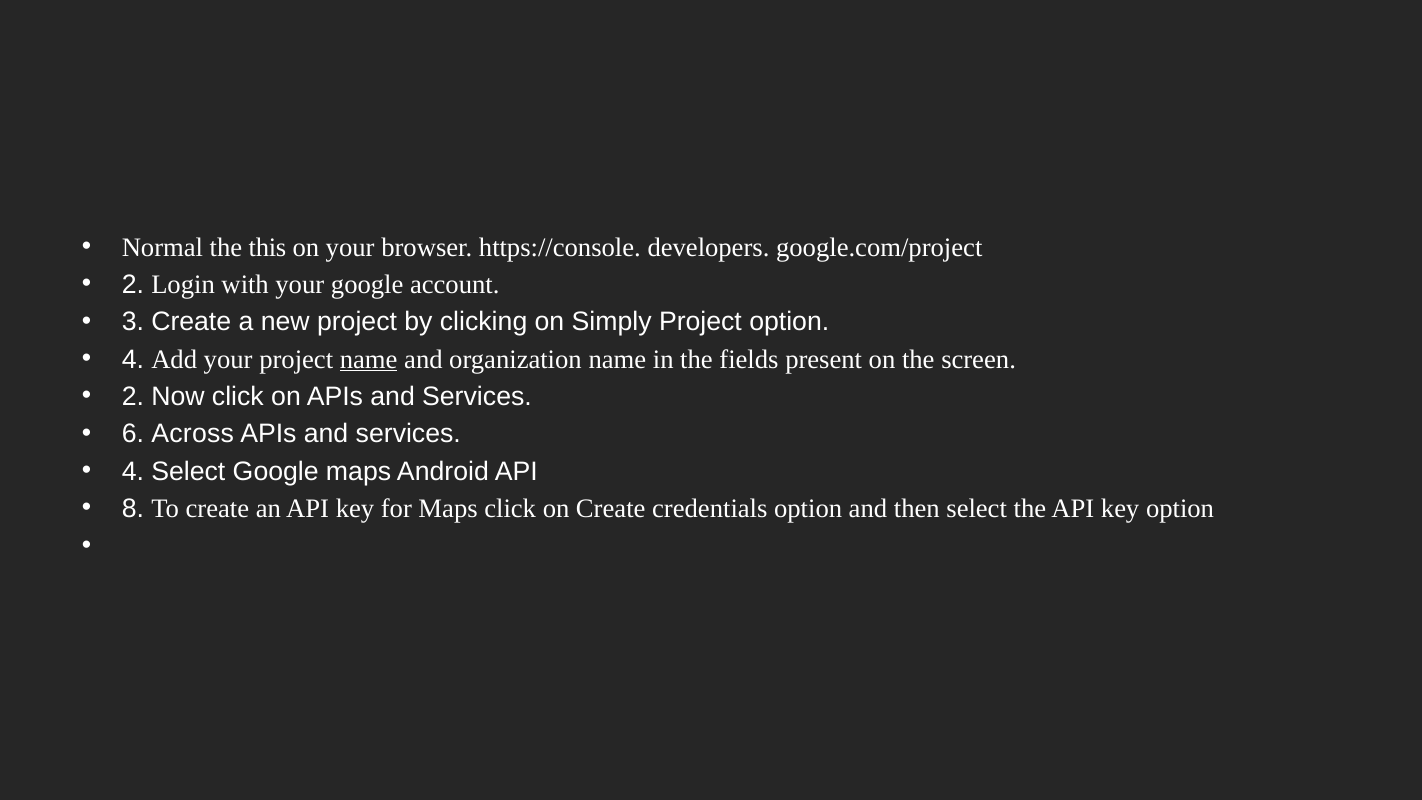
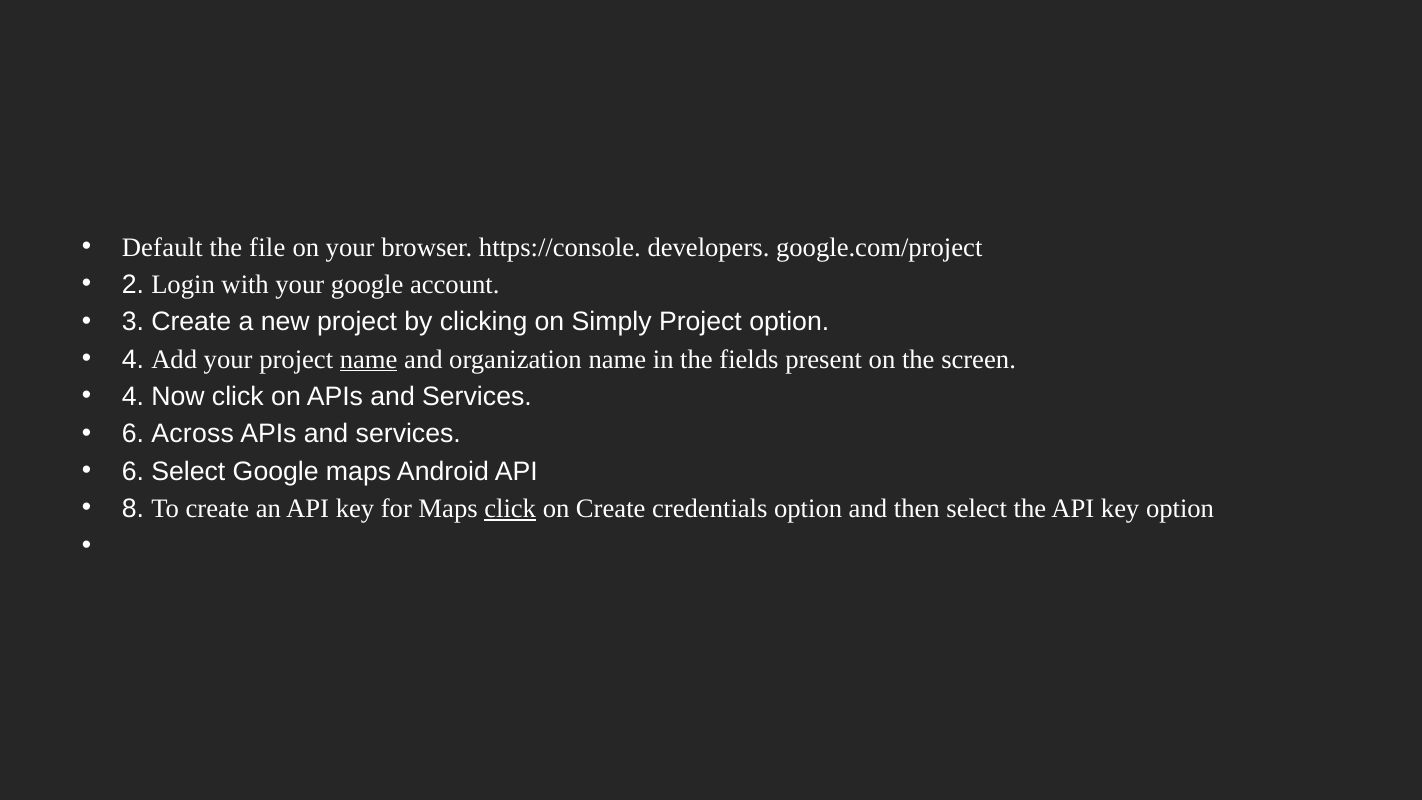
Normal: Normal -> Default (162, 247)
this: this -> file (267, 247)
2: 2 -> 4 (133, 396)
4: 4 -> 6 (133, 471)
click underline: none -> present (510, 508)
